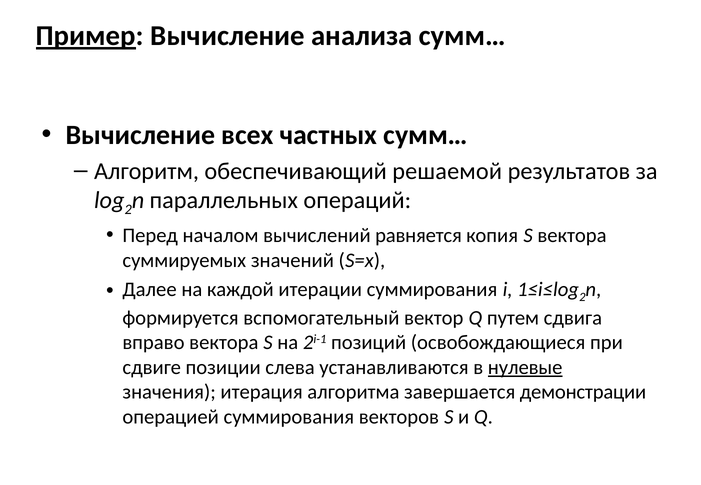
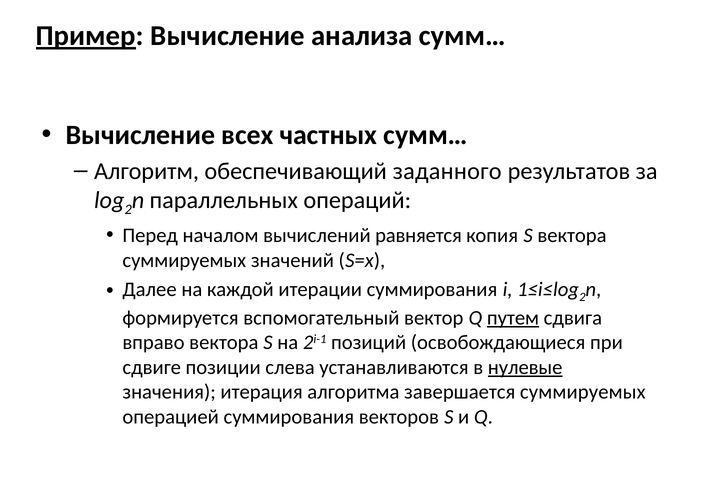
решаемой: решаемой -> заданного (447, 171)
путем underline: none -> present (513, 318)
завершается демонстрации: демонстрации -> суммируемых (583, 392)
